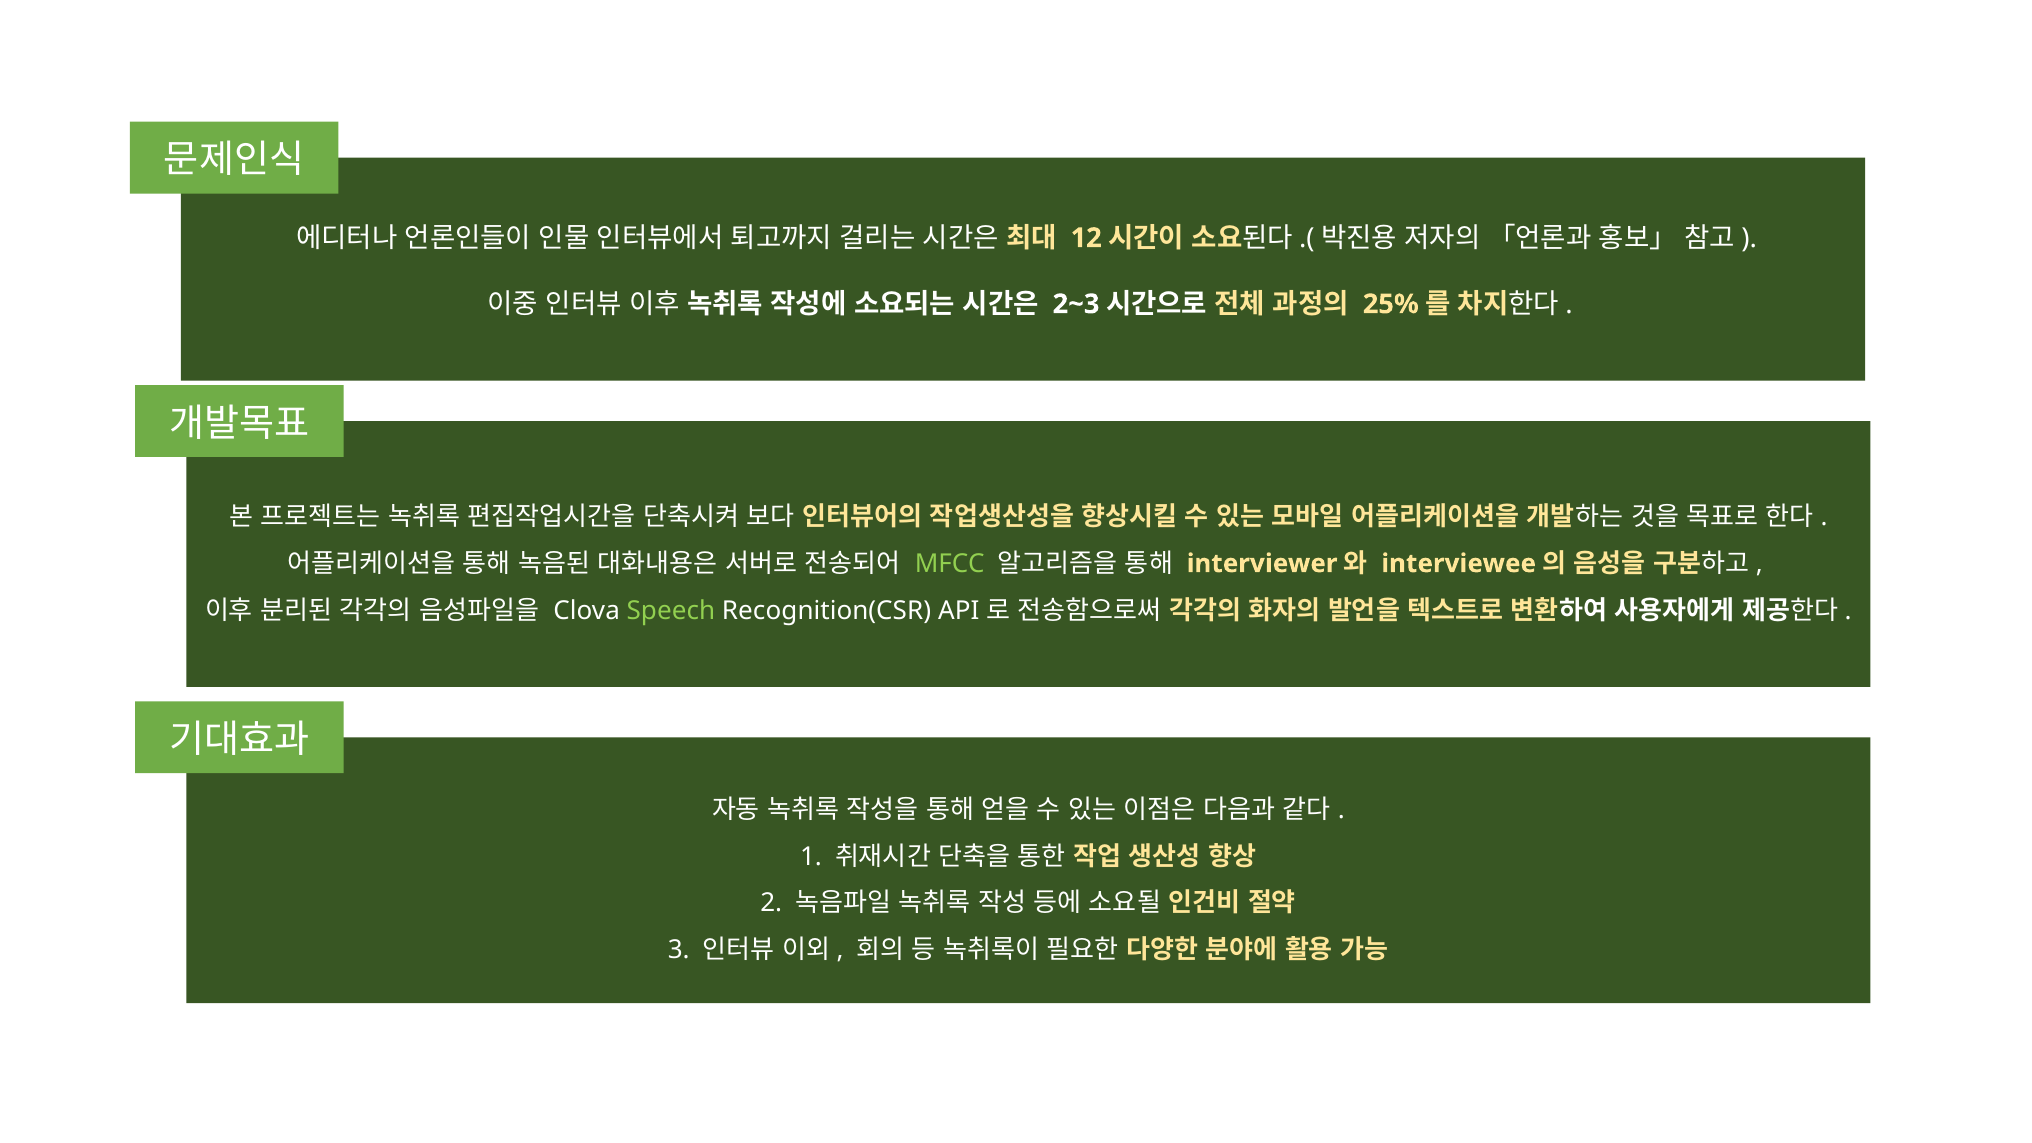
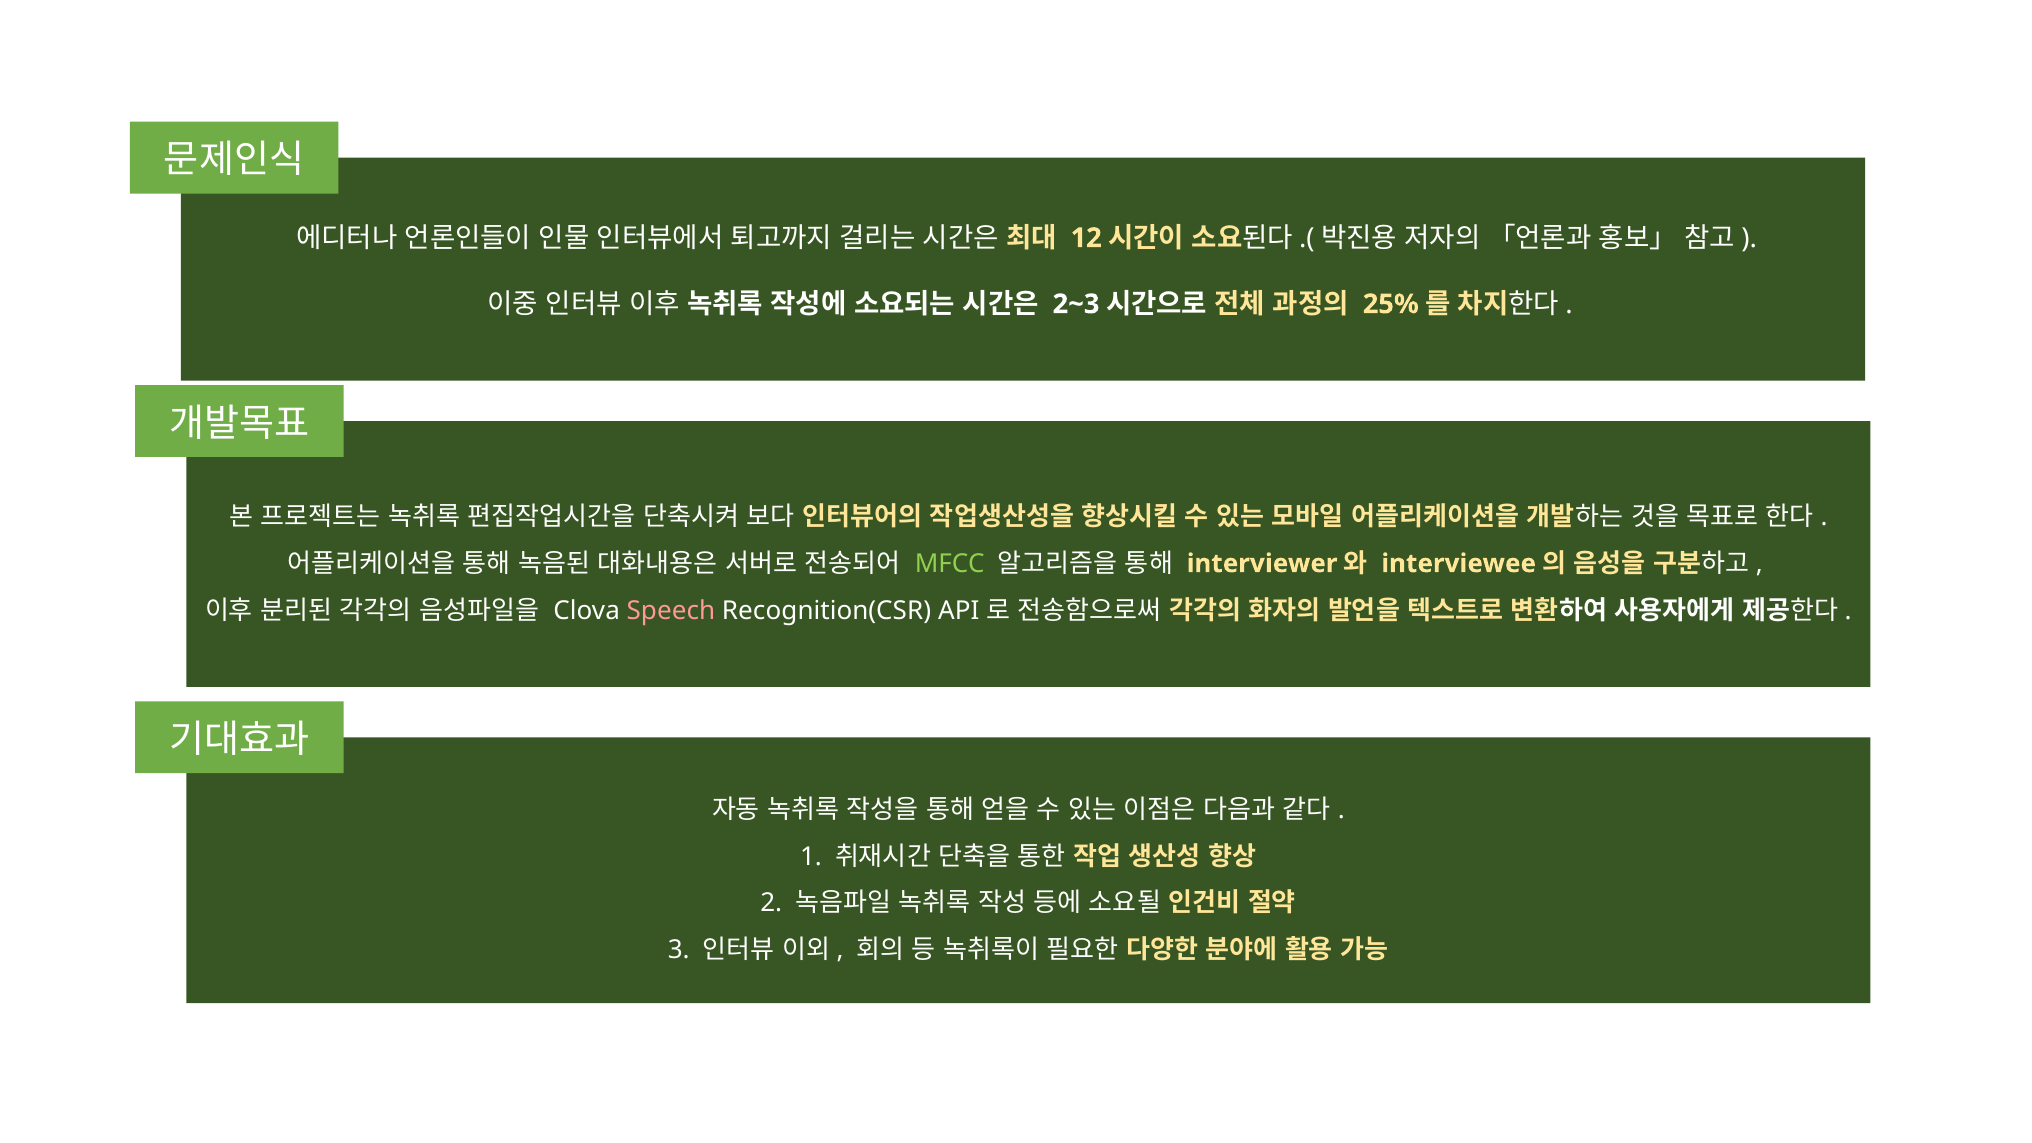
Speech colour: light green -> pink (671, 610)
